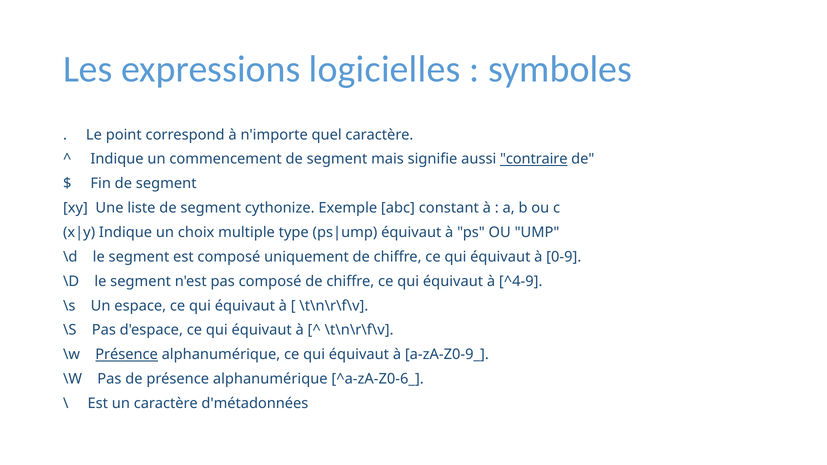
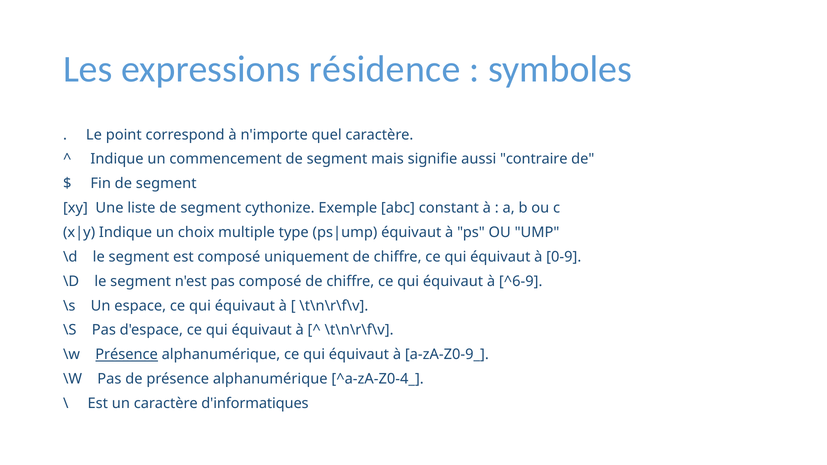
logicielles: logicielles -> résidence (385, 69)
contraire underline: present -> none (534, 159)
^4-9: ^4-9 -> ^6-9 (521, 281)
^a-zA-Z0-6_: ^a-zA-Z0-6_ -> ^a-zA-Z0-4_ (378, 379)
d'métadonnées: d'métadonnées -> d'informatiques (255, 404)
